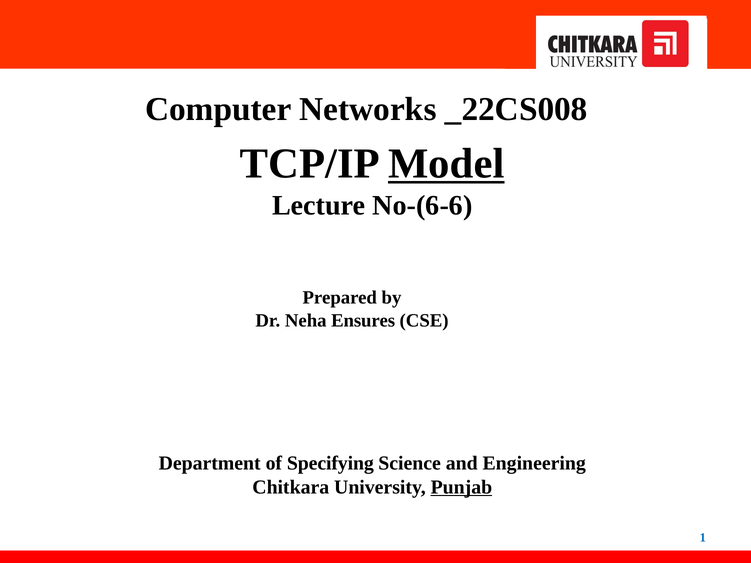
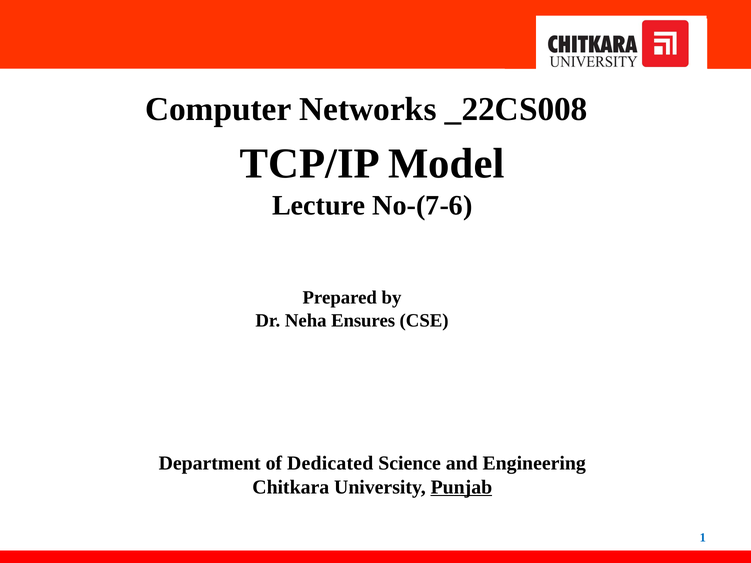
Model underline: present -> none (446, 164)
No-(6-6: No-(6-6 -> No-(7-6 (422, 205)
Specifying: Specifying -> Dedicated (330, 463)
